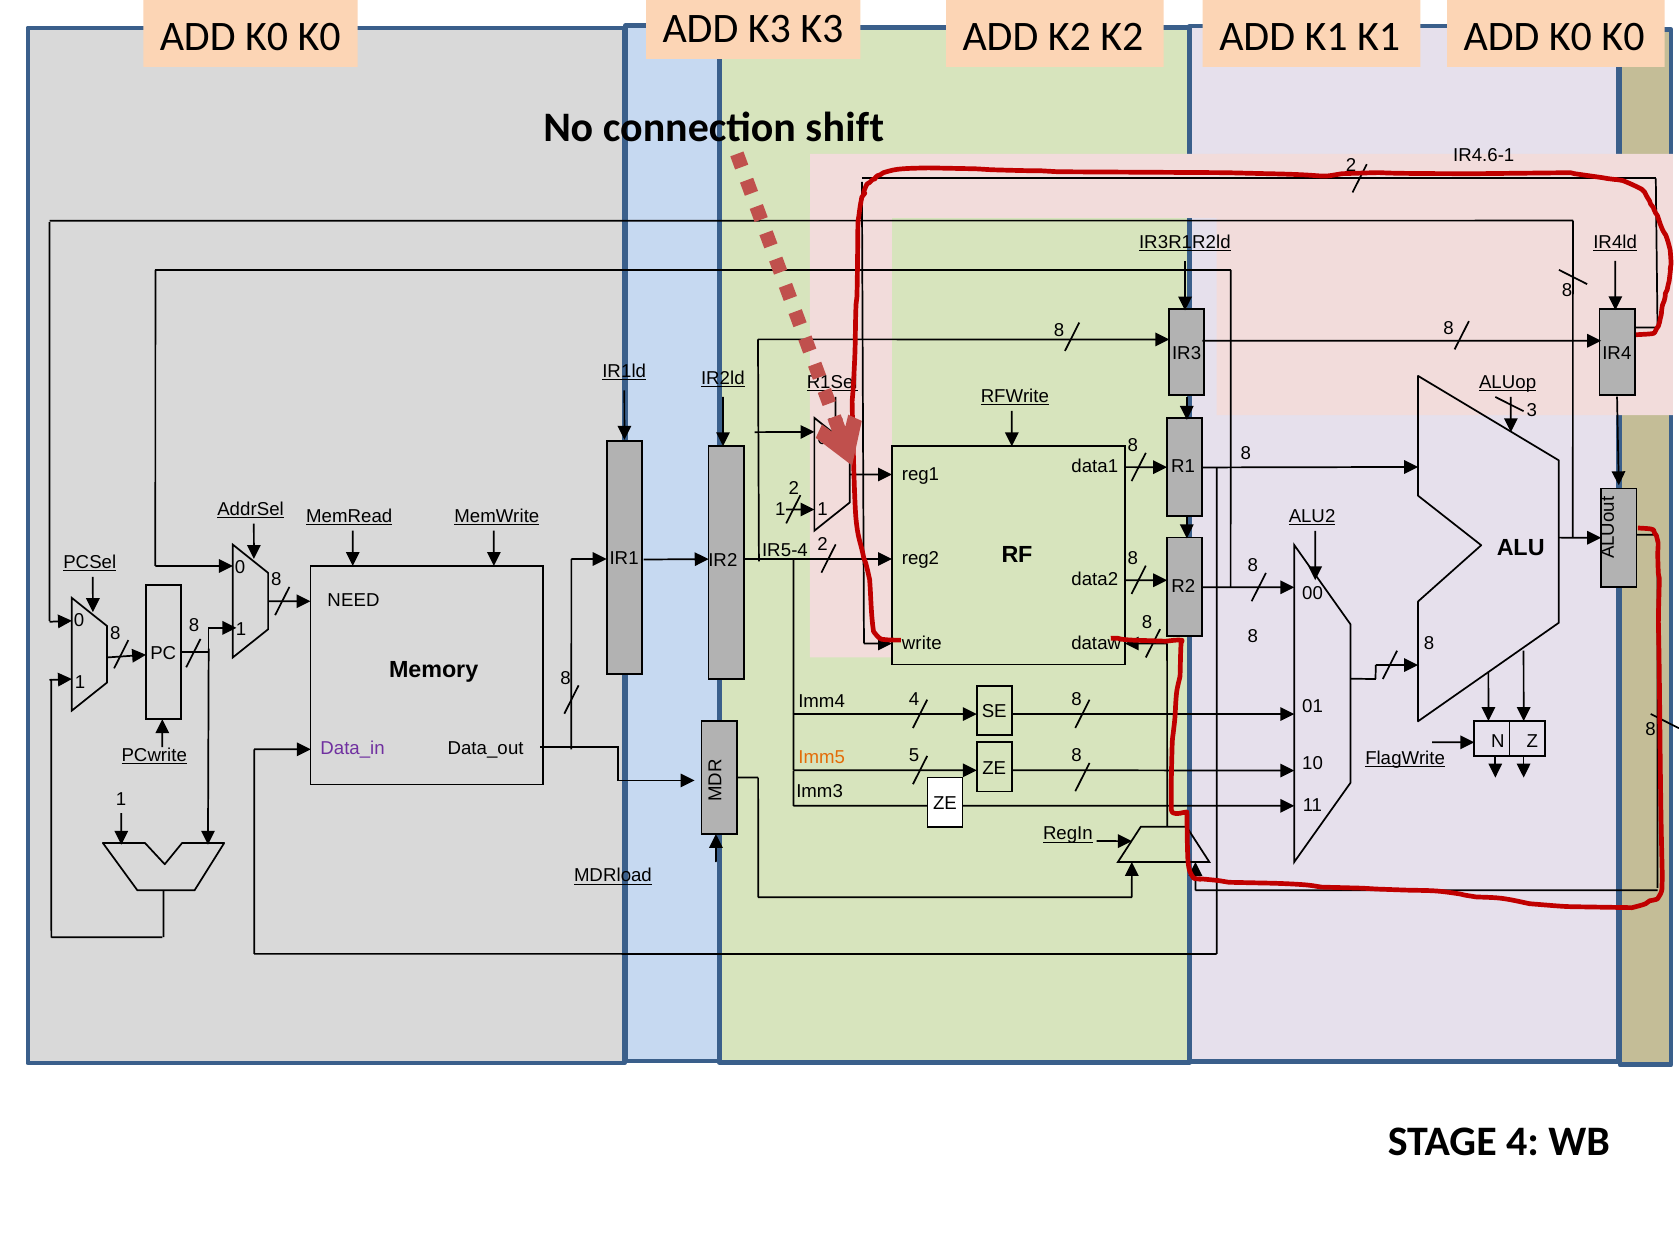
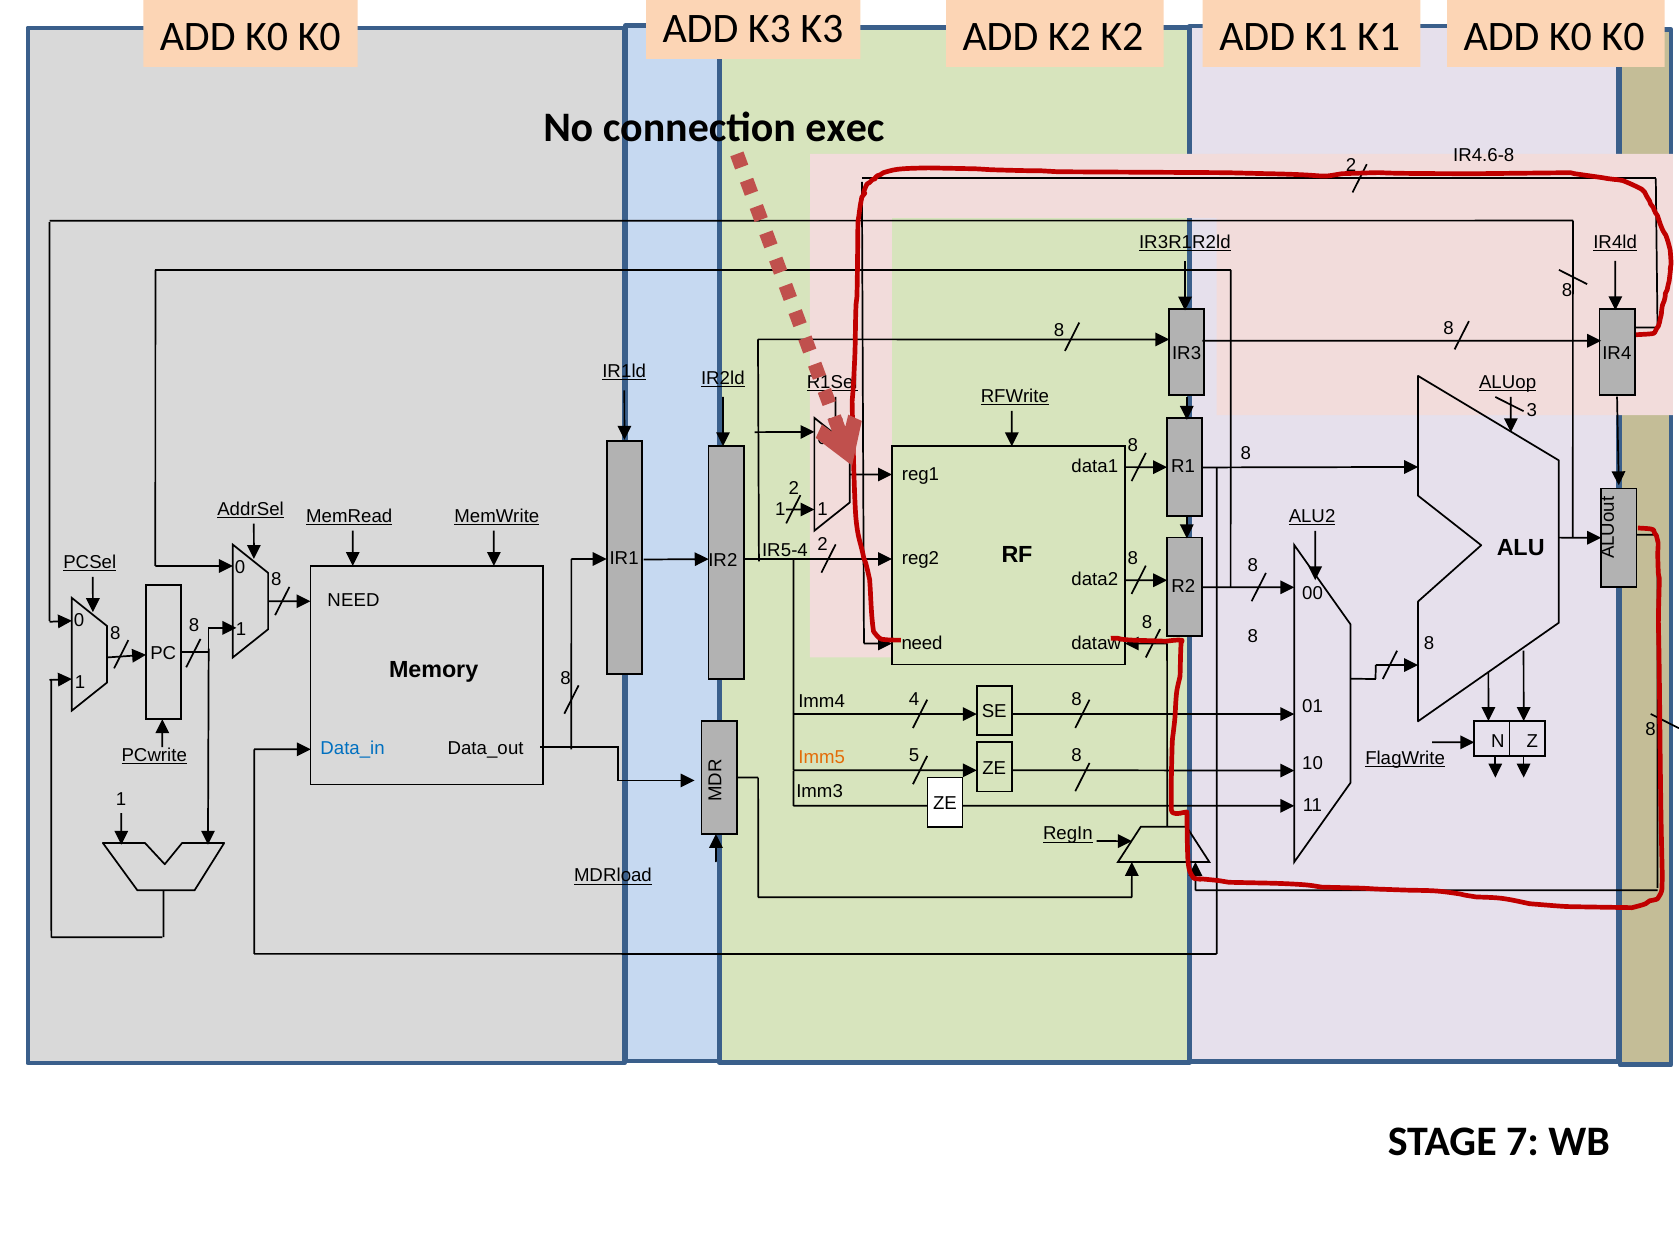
shift: shift -> exec (845, 128)
IR4.6-1: IR4.6-1 -> IR4.6-8 (1484, 155)
write: write -> need (922, 643)
Data_in colour: purple -> blue (353, 749)
STAGE 4: 4 -> 7 (1523, 1142)
